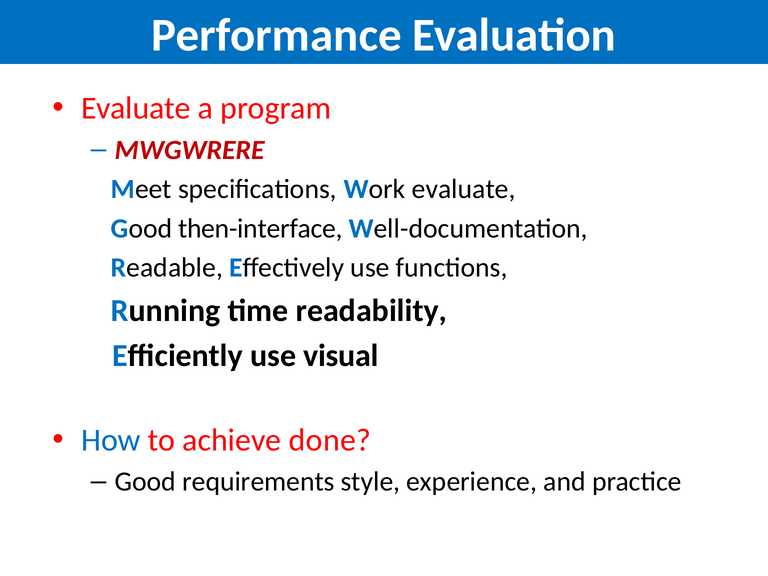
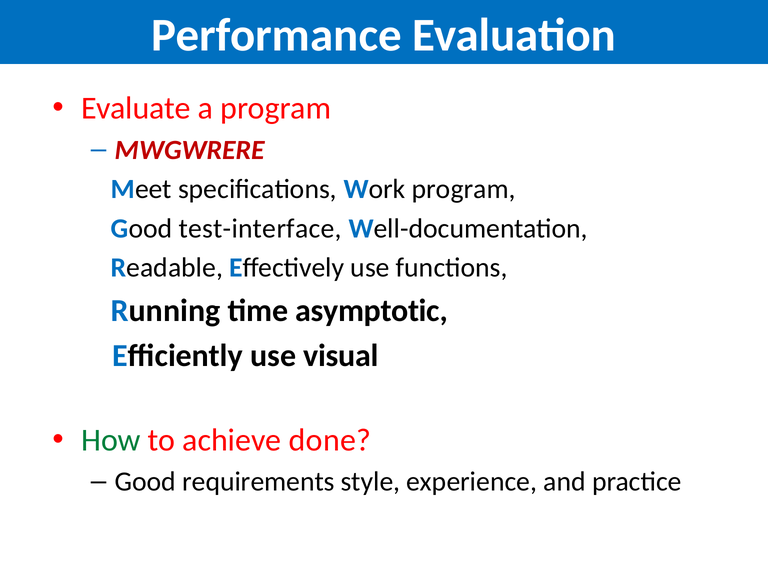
Work evaluate: evaluate -> program (464, 189)
then-interface: then-interface -> test-interface (260, 228)
readability: readability -> asymptotic (372, 311)
How colour: blue -> green (111, 440)
